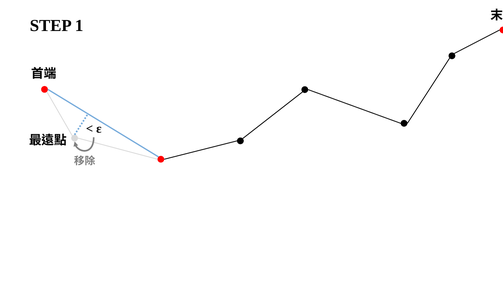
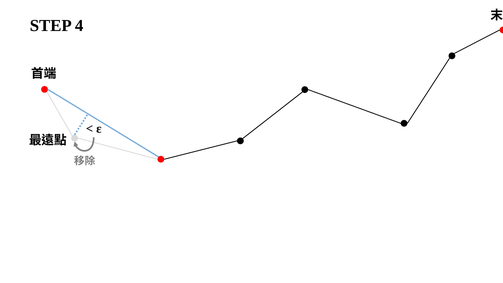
1: 1 -> 4 (79, 26)
